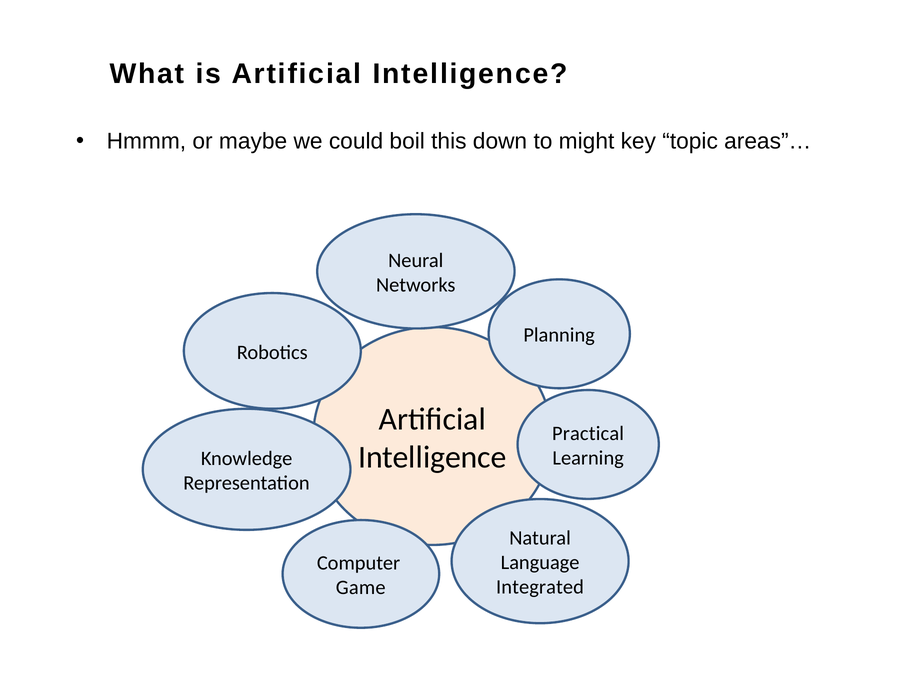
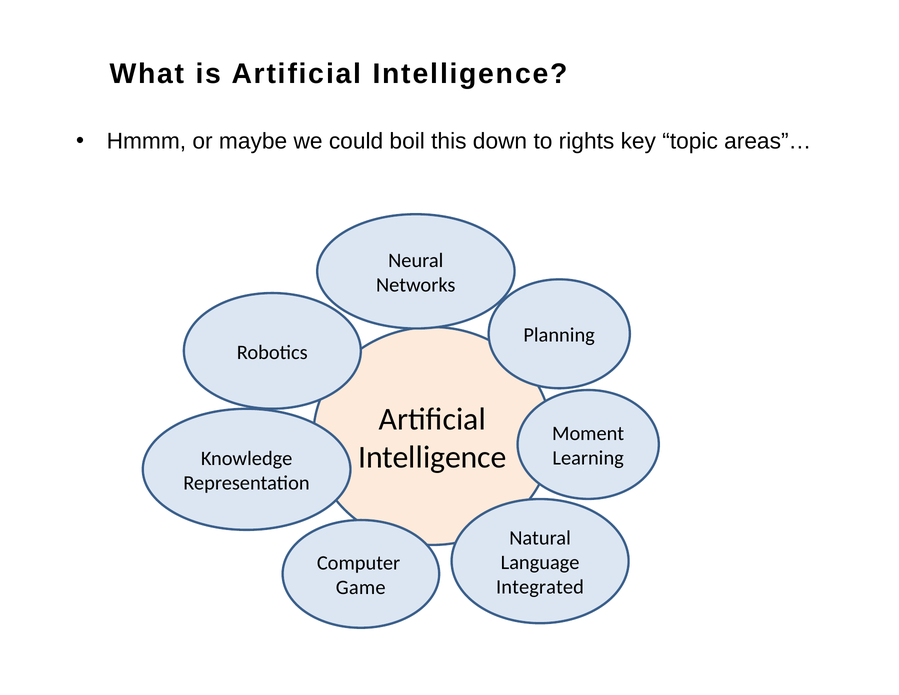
might: might -> rights (587, 141)
Practical: Practical -> Moment (588, 433)
